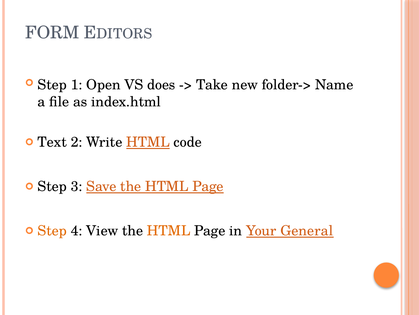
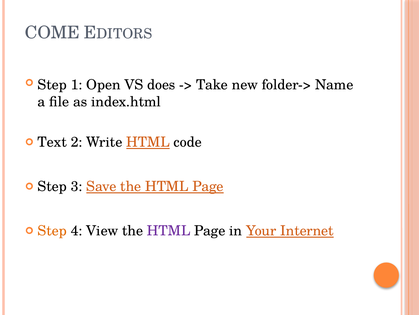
FORM: FORM -> COME (52, 33)
HTML colour: orange -> purple (169, 230)
General: General -> Internet (307, 230)
